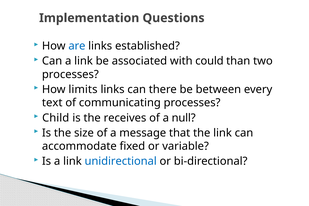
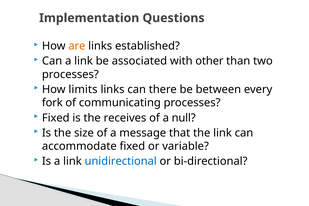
are colour: blue -> orange (77, 46)
could: could -> other (209, 61)
text: text -> fork (52, 103)
Child: Child -> Fixed (56, 118)
